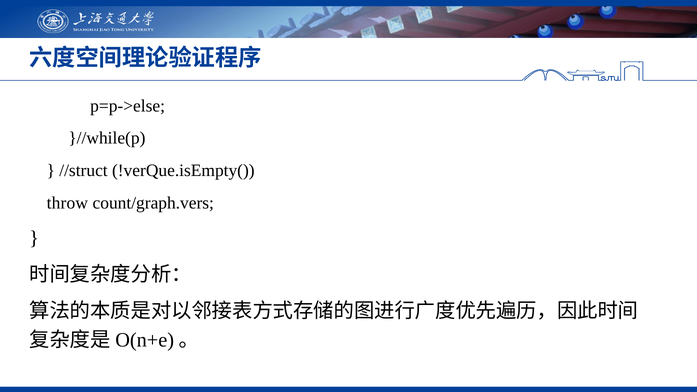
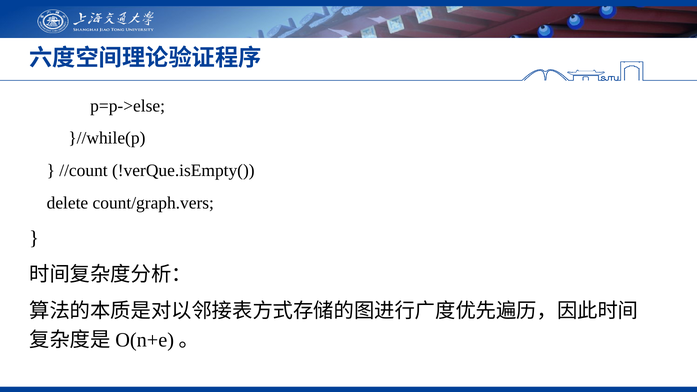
//struct: //struct -> //count (83, 170)
throw: throw -> delete (67, 203)
